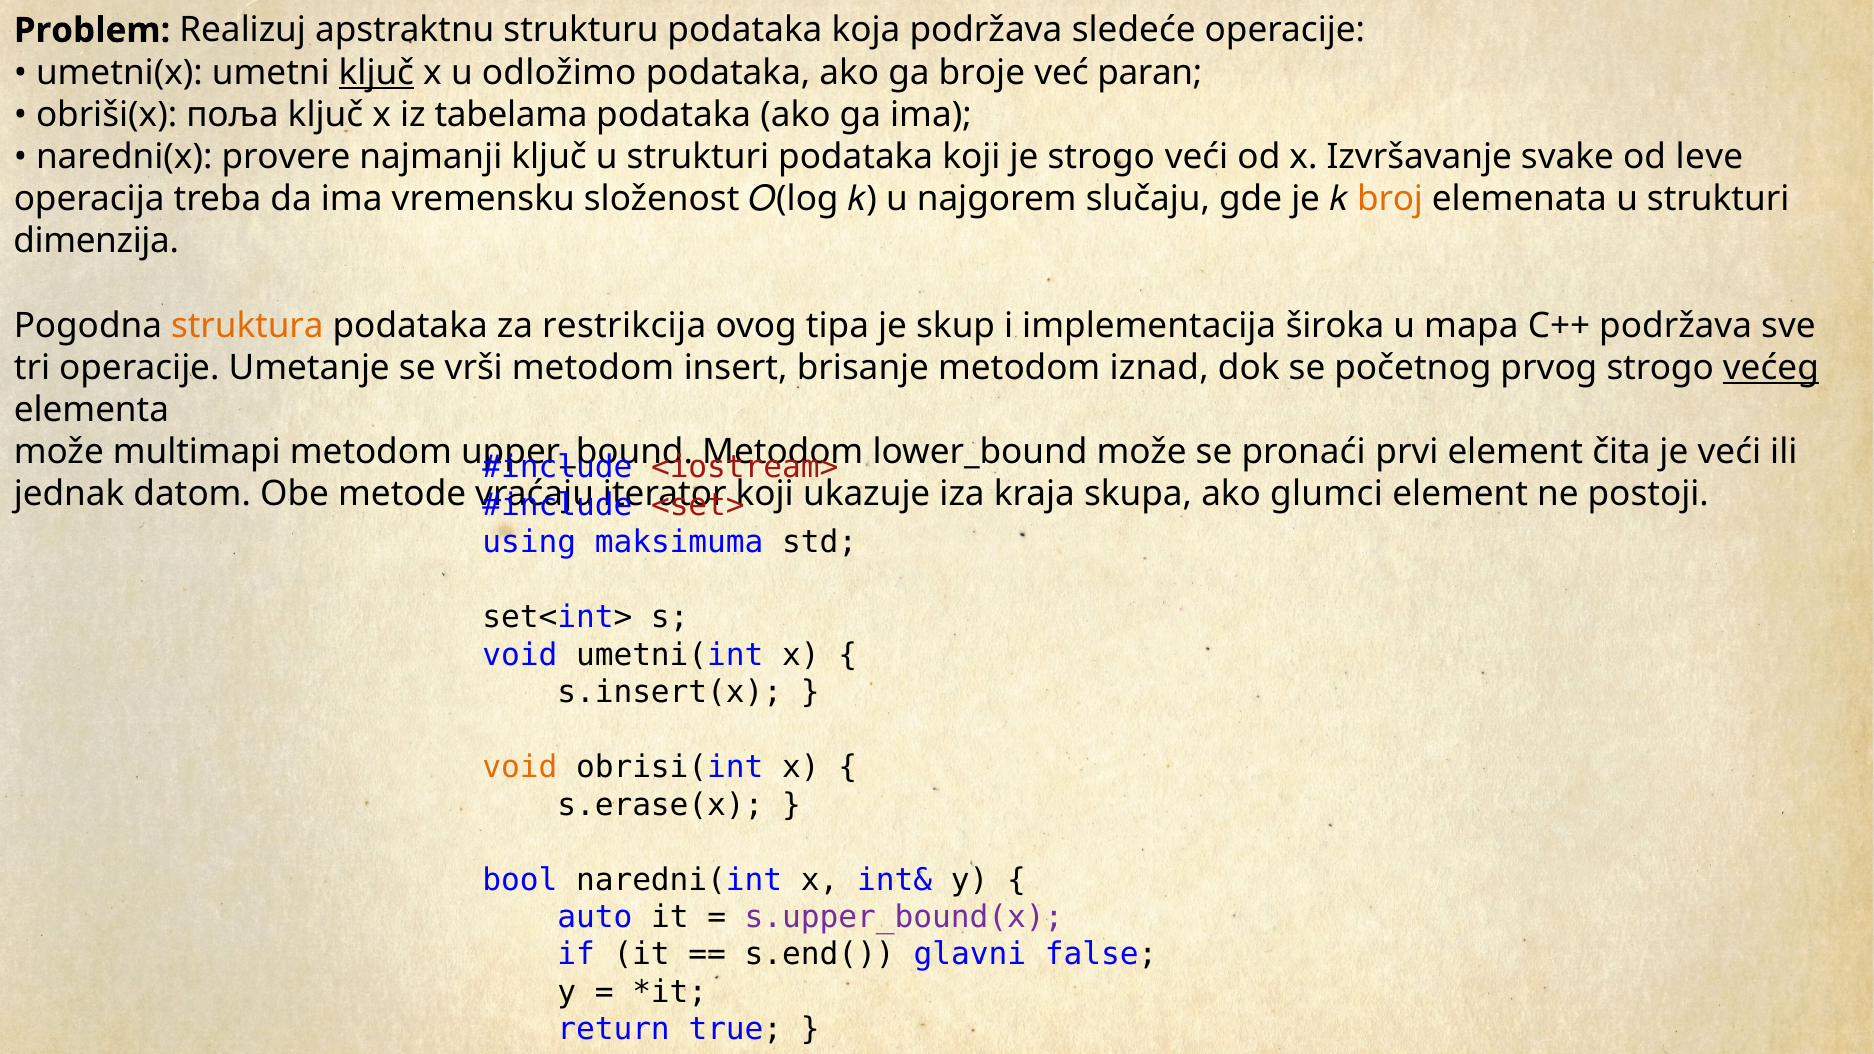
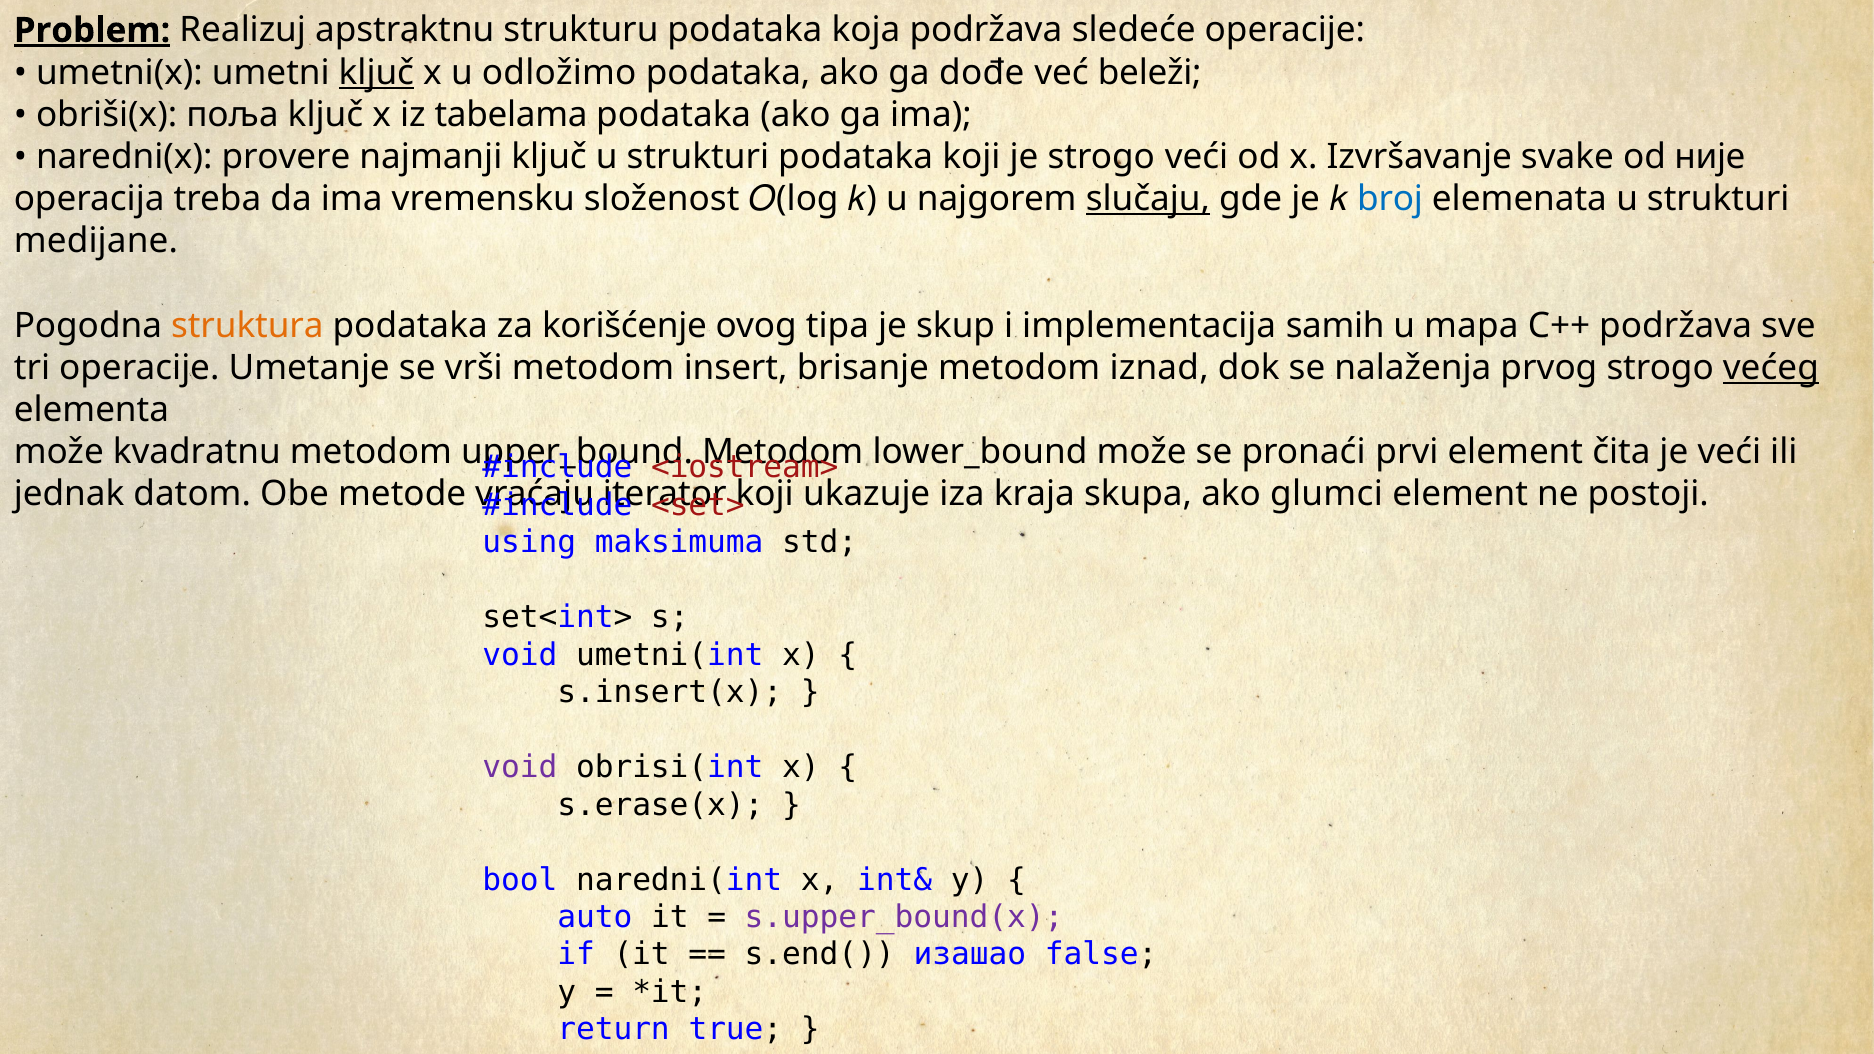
Problem underline: none -> present (92, 30)
broje: broje -> dođe (982, 73)
paran: paran -> beleži (1150, 73)
leve: leve -> није (1710, 157)
slučaju underline: none -> present (1148, 199)
broj colour: orange -> blue (1390, 199)
dimenzija: dimenzija -> medijane (96, 241)
restrikcija: restrikcija -> korišćenje (624, 326)
široka: široka -> samih (1335, 326)
početnog: početnog -> nalaženja (1413, 368)
multimapi: multimapi -> kvadratnu (197, 452)
void colour: orange -> purple (520, 767)
glavni: glavni -> изашао (970, 955)
